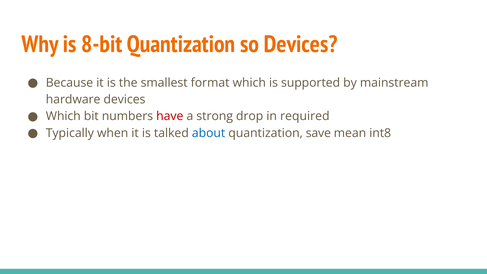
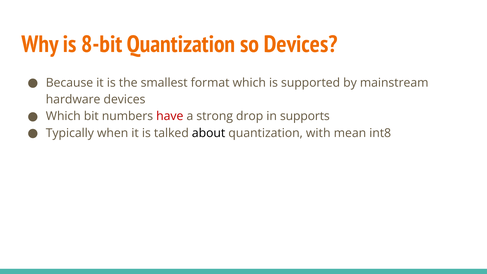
required: required -> supports (305, 116)
about colour: blue -> black (209, 133)
save: save -> with (318, 133)
